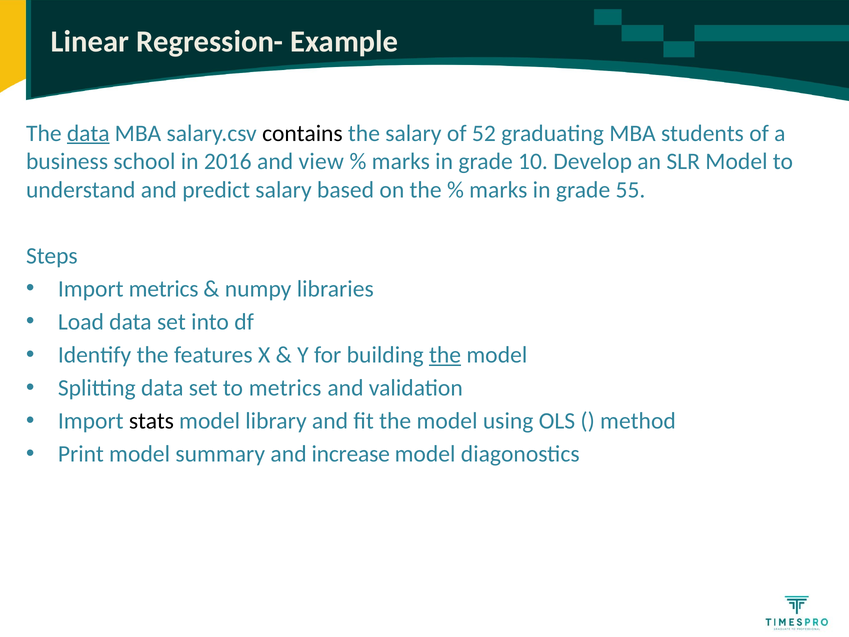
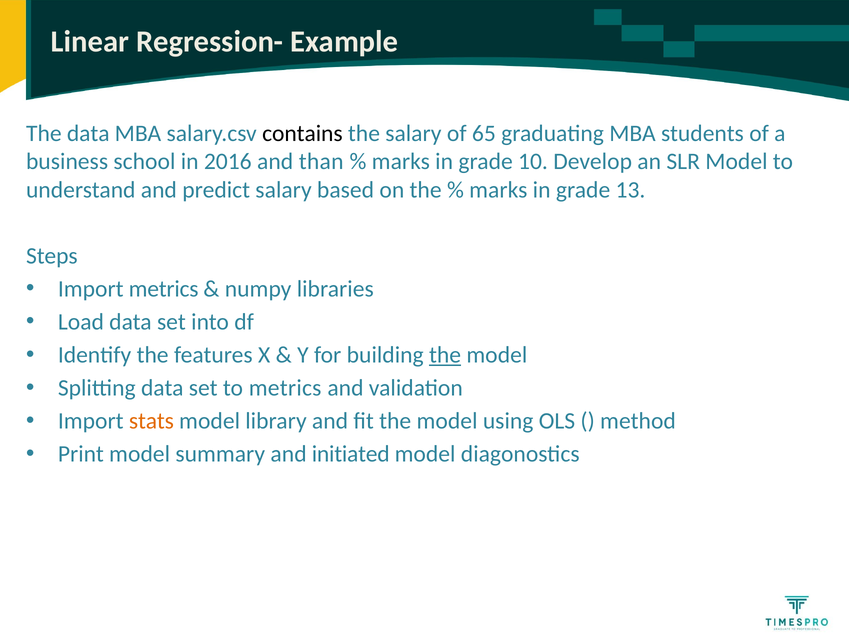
data underline: present -> none (88, 133)
52: 52 -> 65 (484, 133)
view: view -> than (321, 162)
55: 55 -> 13 (631, 190)
stats colour: black -> orange (151, 421)
increase: increase -> initiated (351, 454)
